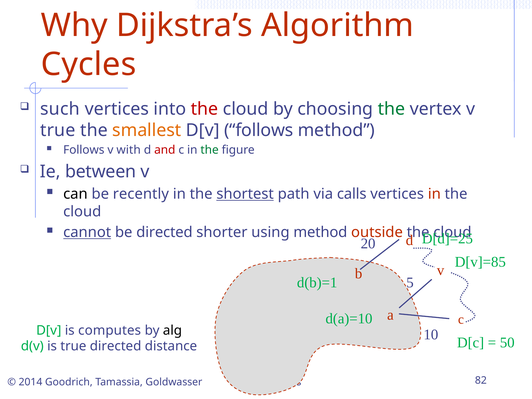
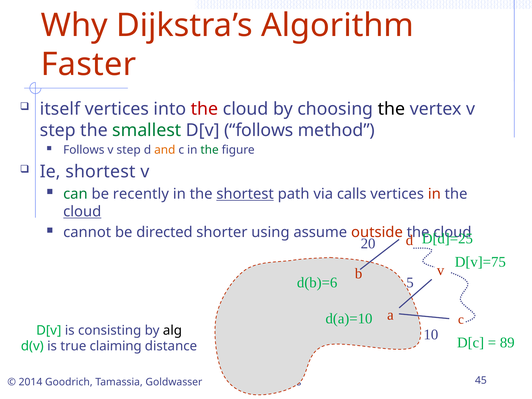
Cycles: Cycles -> Faster (88, 64)
such: such -> itself (60, 109)
the colour: green -> black (391, 109)
true: true -> step (58, 130)
smallest colour: orange -> green (147, 130)
with: with -> step (129, 150)
and colour: red -> orange (165, 150)
Ie between: between -> shortest (100, 172)
can colour: black -> green (75, 194)
cloud underline: none -> present (82, 212)
cannot underline: present -> none (87, 232)
using method: method -> assume (320, 232)
D[v]=85: D[v]=85 -> D[v]=75 (480, 262)
d(b)=1: d(b)=1 -> d(b)=6 (317, 283)
computes: computes -> consisting (110, 330)
50: 50 -> 89 (507, 343)
true directed: directed -> claiming (116, 346)
82: 82 -> 45 (481, 380)
